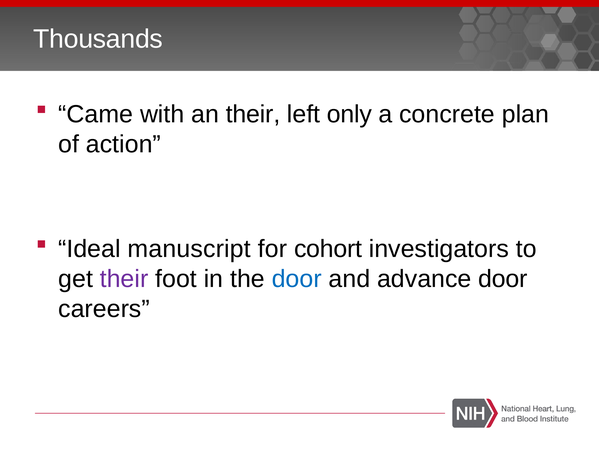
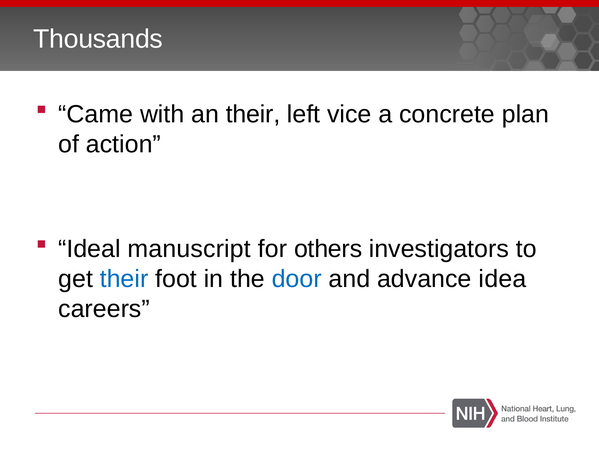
only: only -> vice (349, 114)
cohort: cohort -> others (328, 249)
their colour: purple -> blue (124, 279)
advance door: door -> idea (503, 279)
